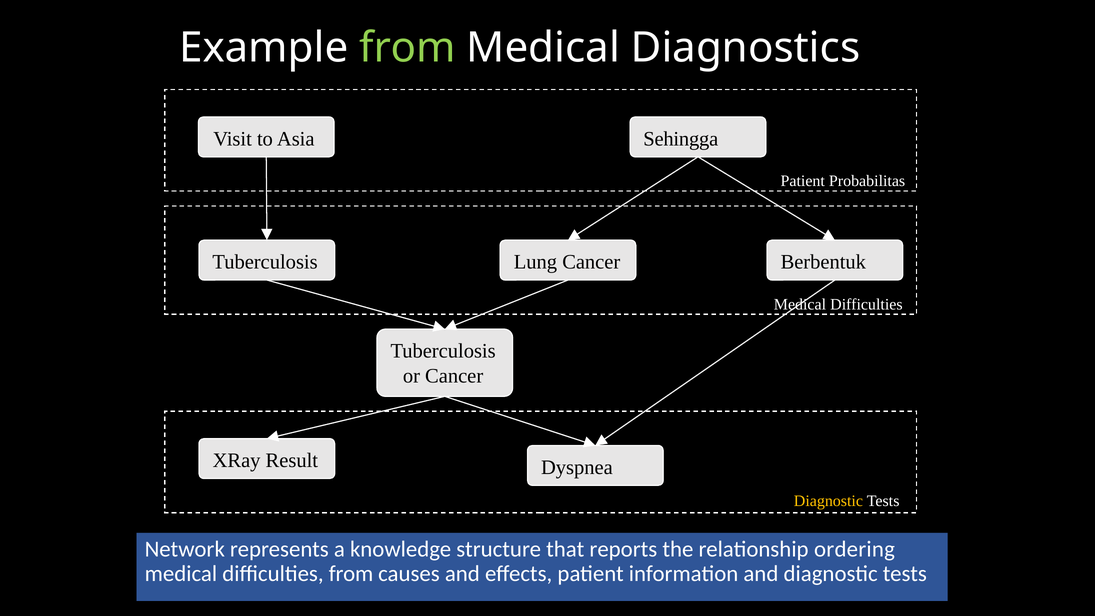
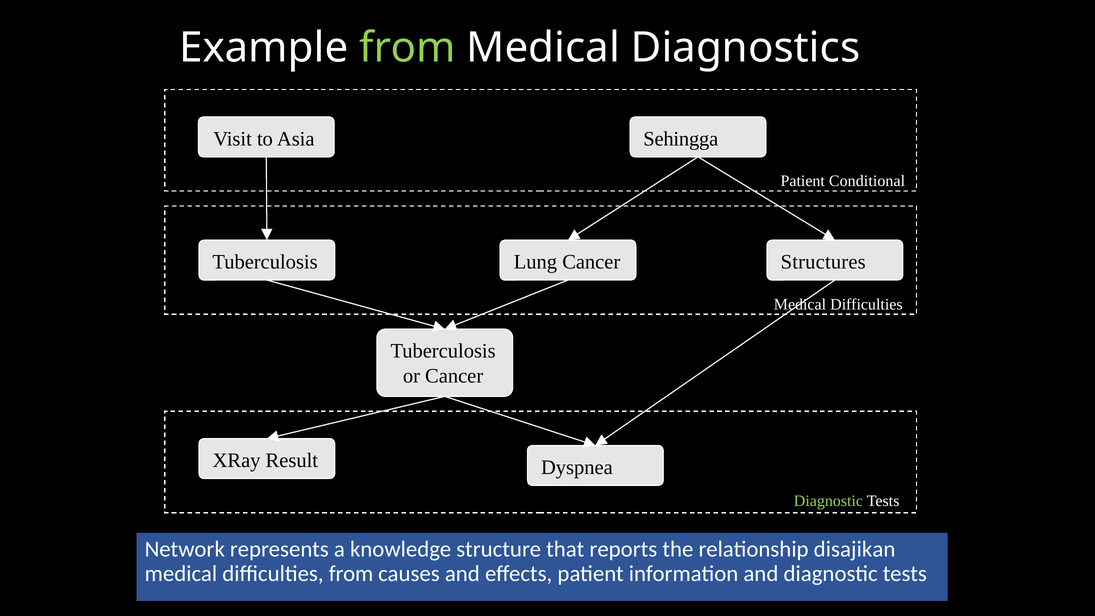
Probabilitas: Probabilitas -> Conditional (867, 181)
Berbentuk: Berbentuk -> Structures (823, 262)
Diagnostic colour: yellow -> light green (828, 501)
ordering: ordering -> disajikan (855, 549)
